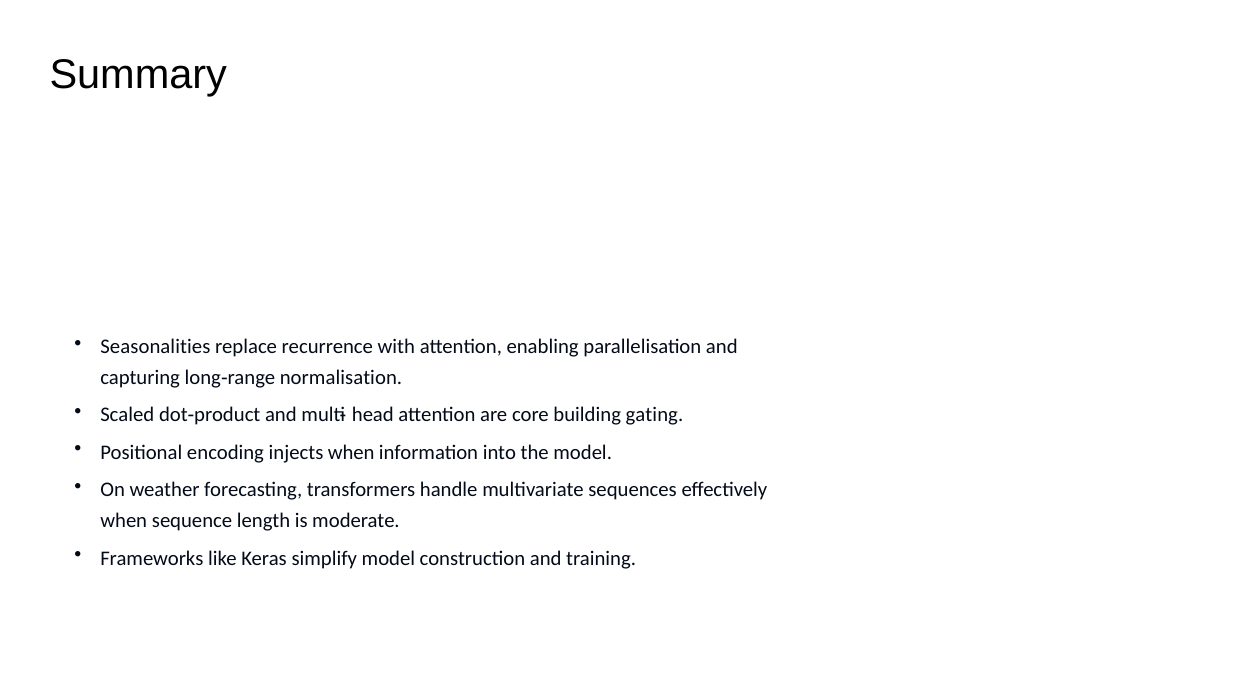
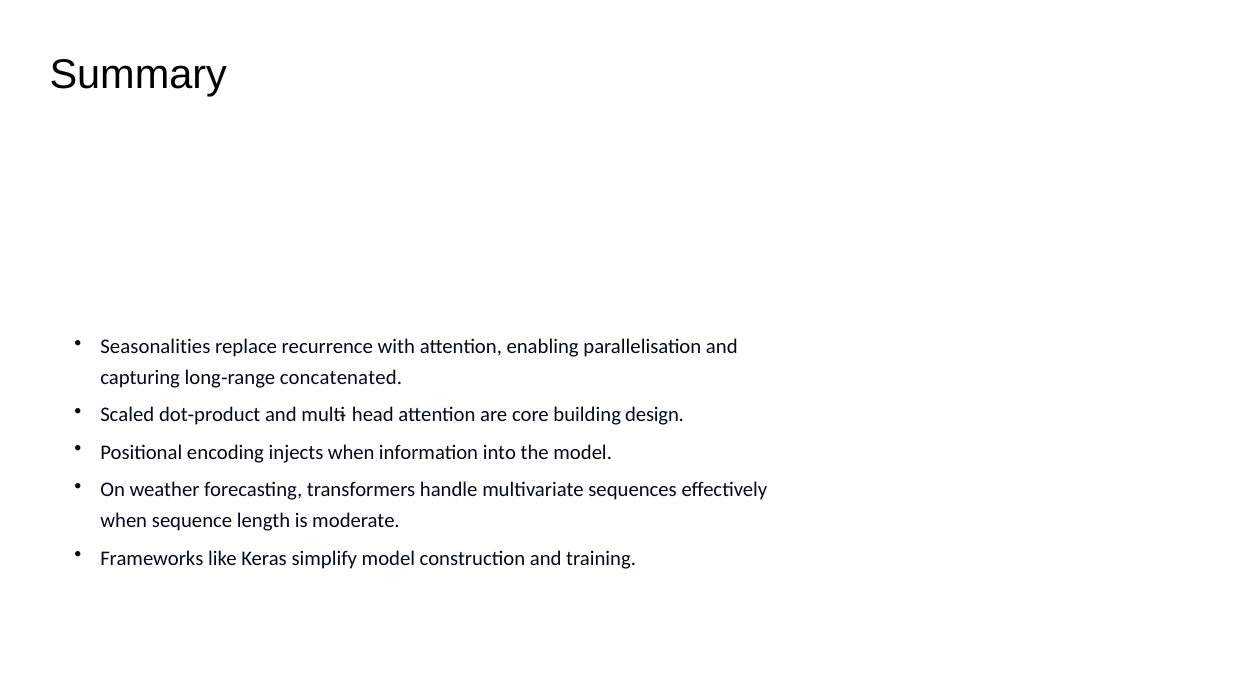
normalisation: normalisation -> concatenated (341, 378)
gating: gating -> design (655, 415)
